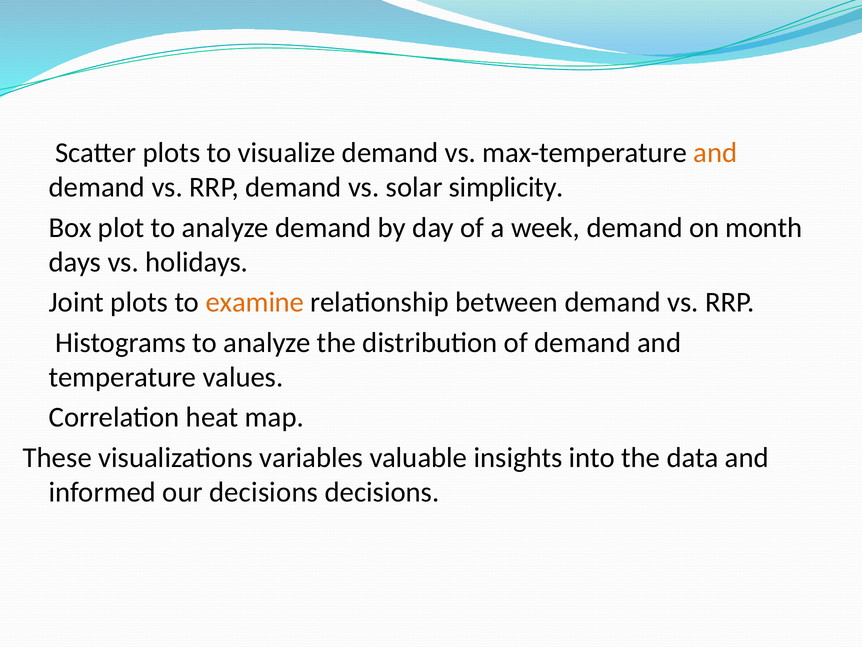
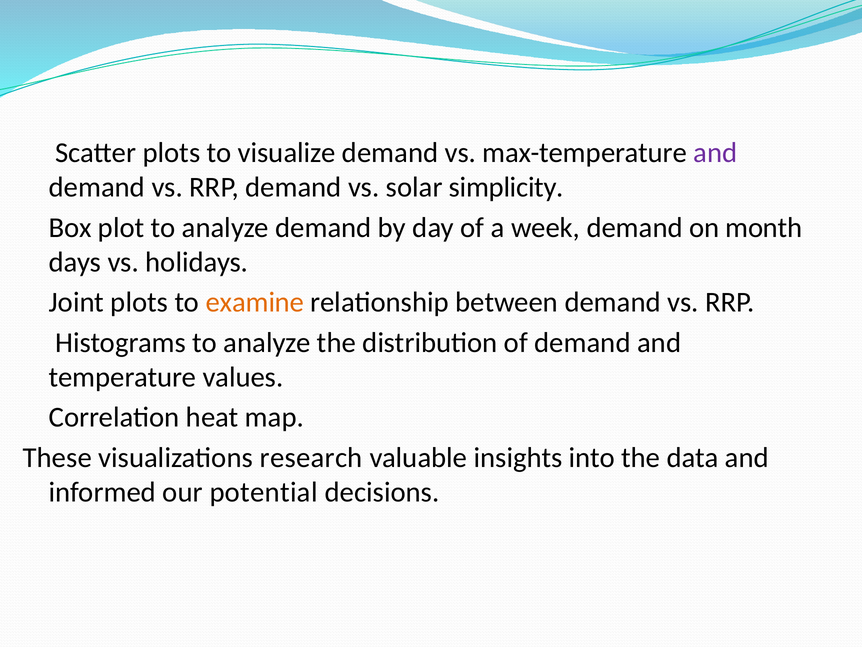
and colour: orange -> purple (715, 153)
variables: variables -> research (311, 457)
our decisions: decisions -> potential (264, 492)
